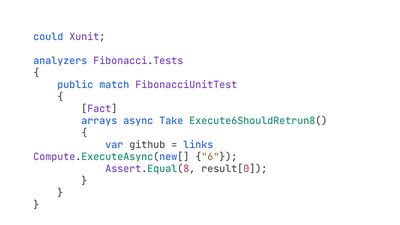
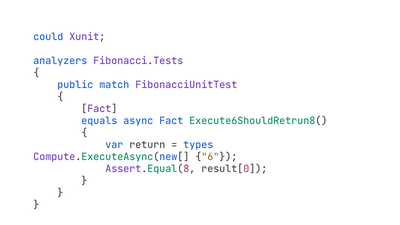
arrays: arrays -> equals (99, 121)
async Take: Take -> Fact (171, 121)
github: github -> return (147, 145)
links: links -> types (198, 145)
